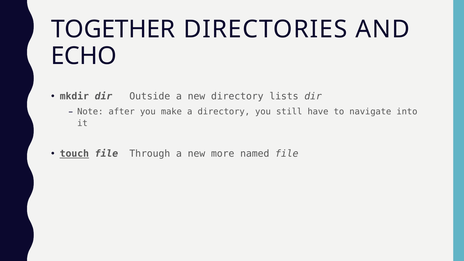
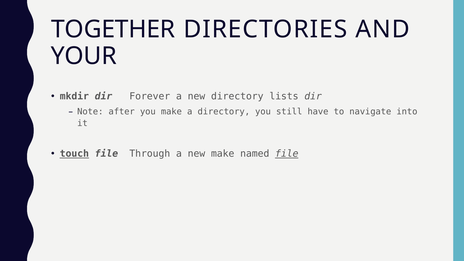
ECHO: ECHO -> YOUR (84, 56)
Outside: Outside -> Forever (150, 96)
new more: more -> make (223, 154)
file underline: none -> present (287, 154)
